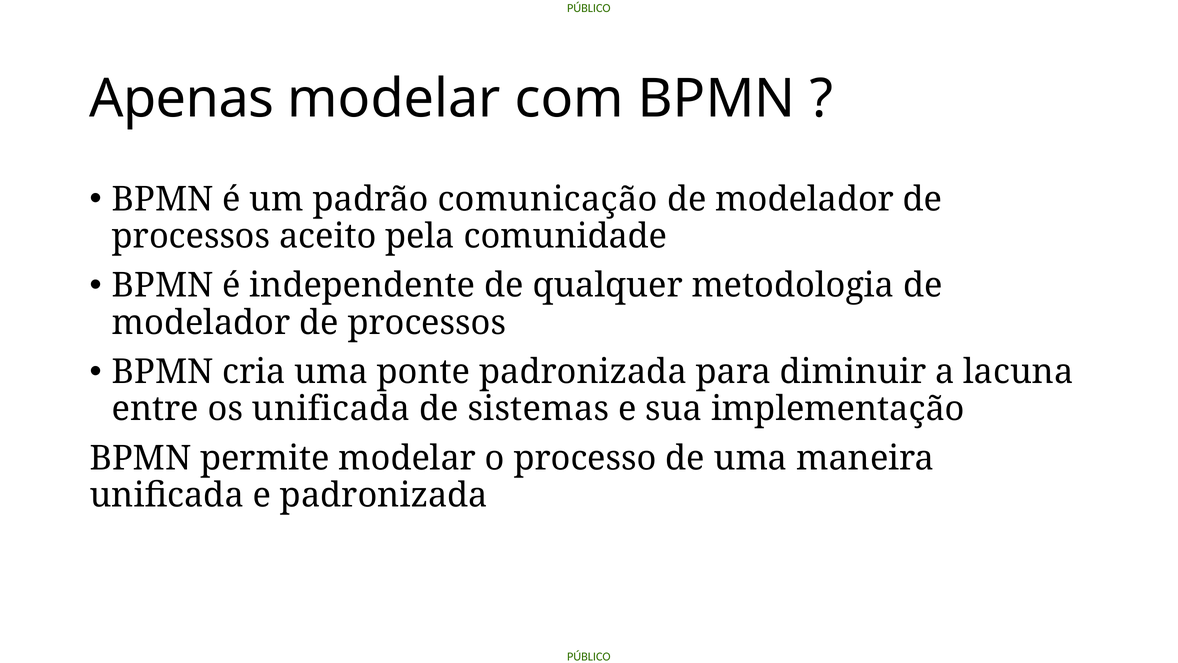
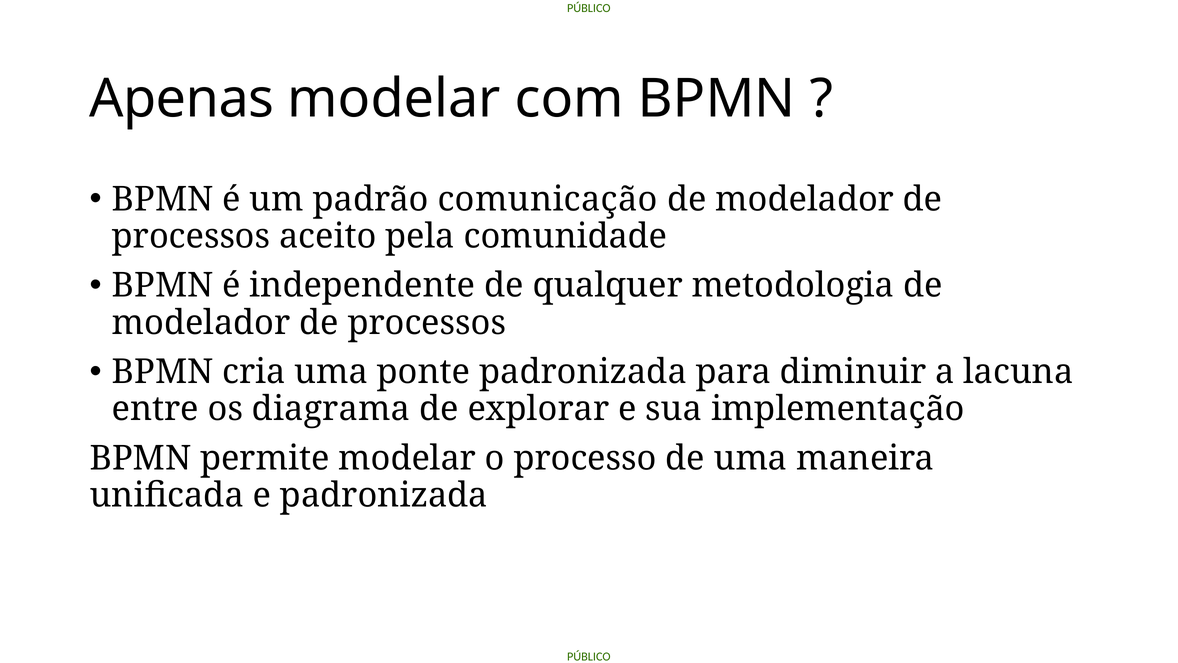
os unificada: unificada -> diagrama (331, 409)
sistemas: sistemas -> explorar (538, 409)
